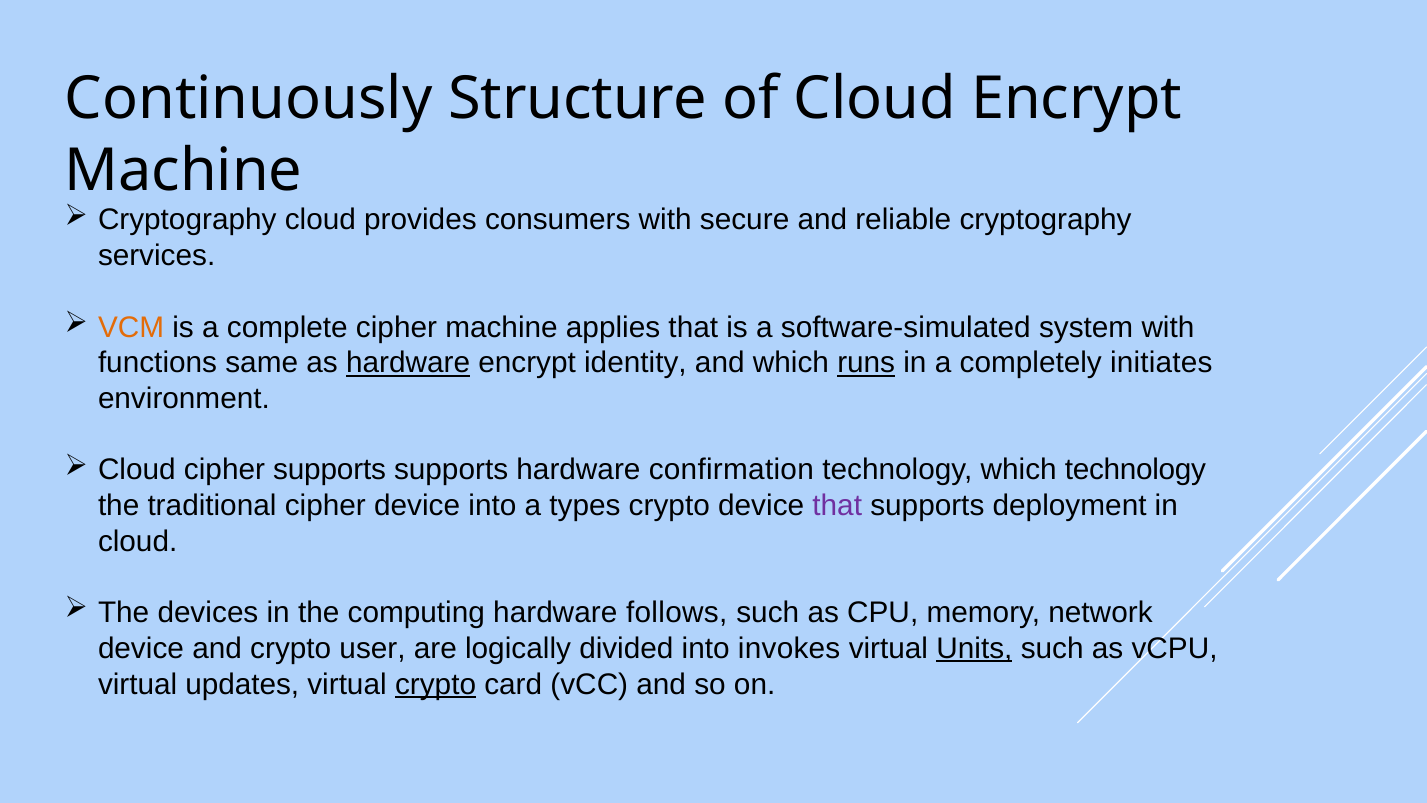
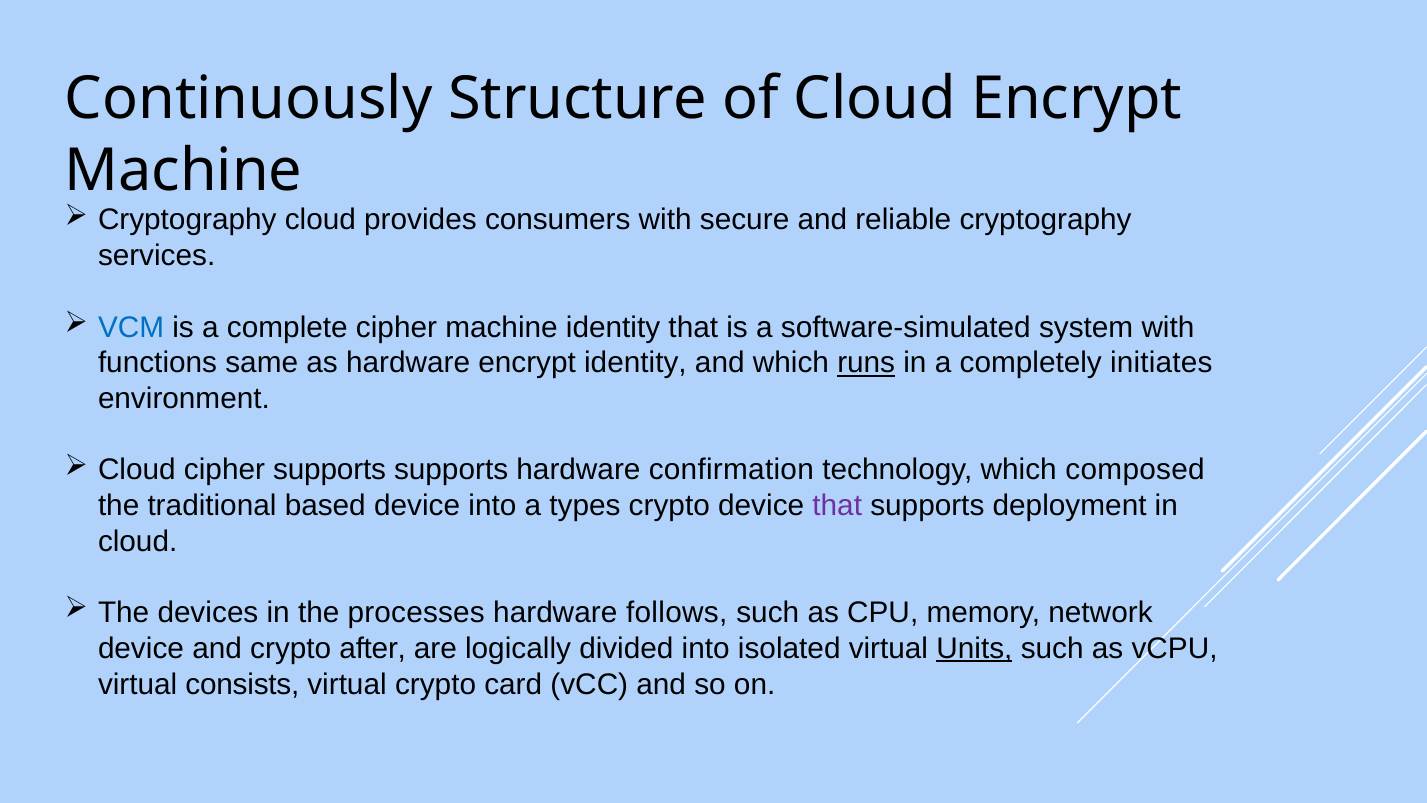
VCM colour: orange -> blue (131, 327)
machine applies: applies -> identity (613, 327)
hardware underline: present -> none (408, 363)
which technology: technology -> composed (1135, 470)
traditional cipher: cipher -> based (325, 506)
computing: computing -> processes (416, 613)
user: user -> after (373, 648)
invokes: invokes -> isolated (789, 648)
updates: updates -> consists (242, 684)
crypto underline: present -> none (436, 684)
